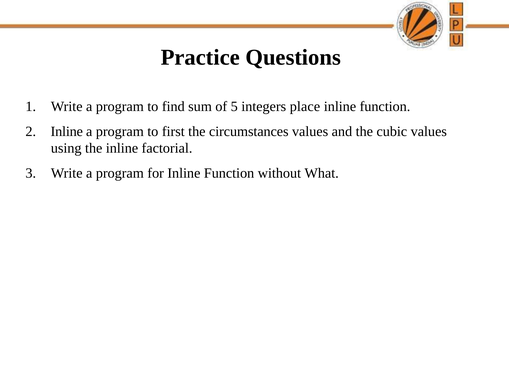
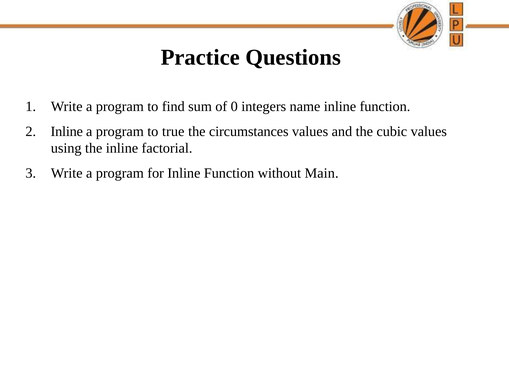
5: 5 -> 0 (234, 107)
place: place -> name (305, 107)
first: first -> true (173, 132)
What: What -> Main (322, 173)
